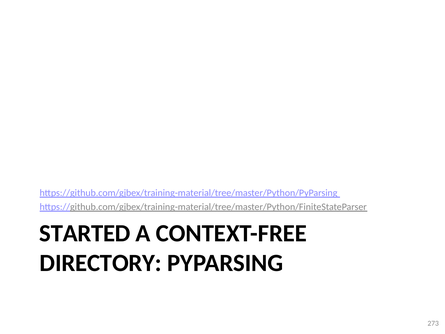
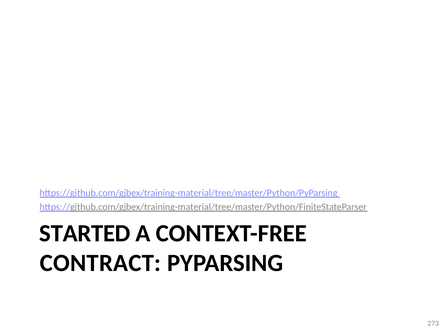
DIRECTORY: DIRECTORY -> CONTRACT (100, 263)
